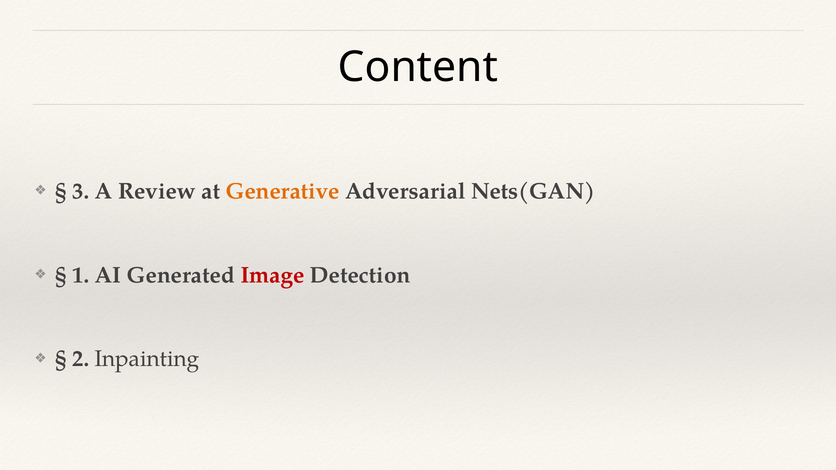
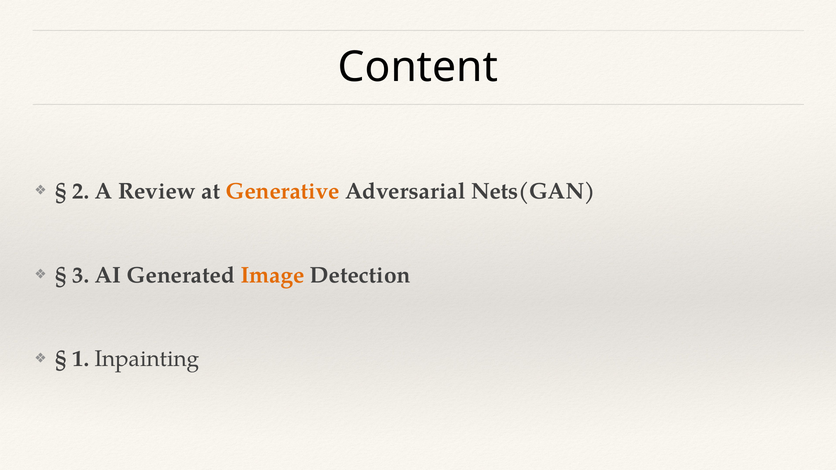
3: 3 -> 2 (81, 191)
1: 1 -> 3 (81, 275)
Image colour: red -> orange (272, 275)
2: 2 -> 1 (81, 359)
